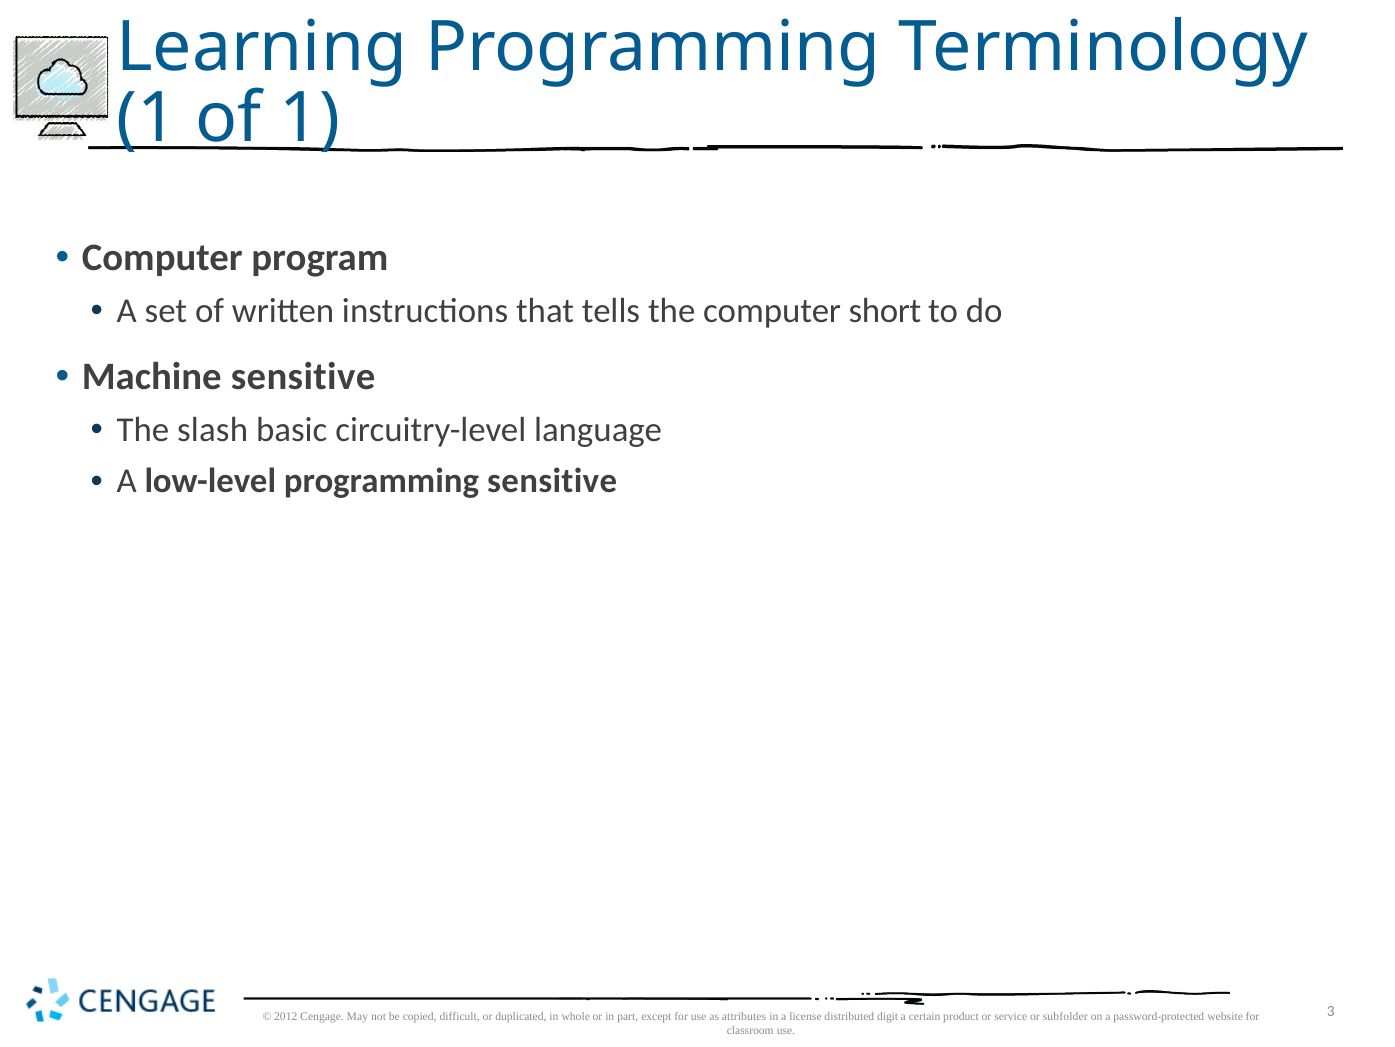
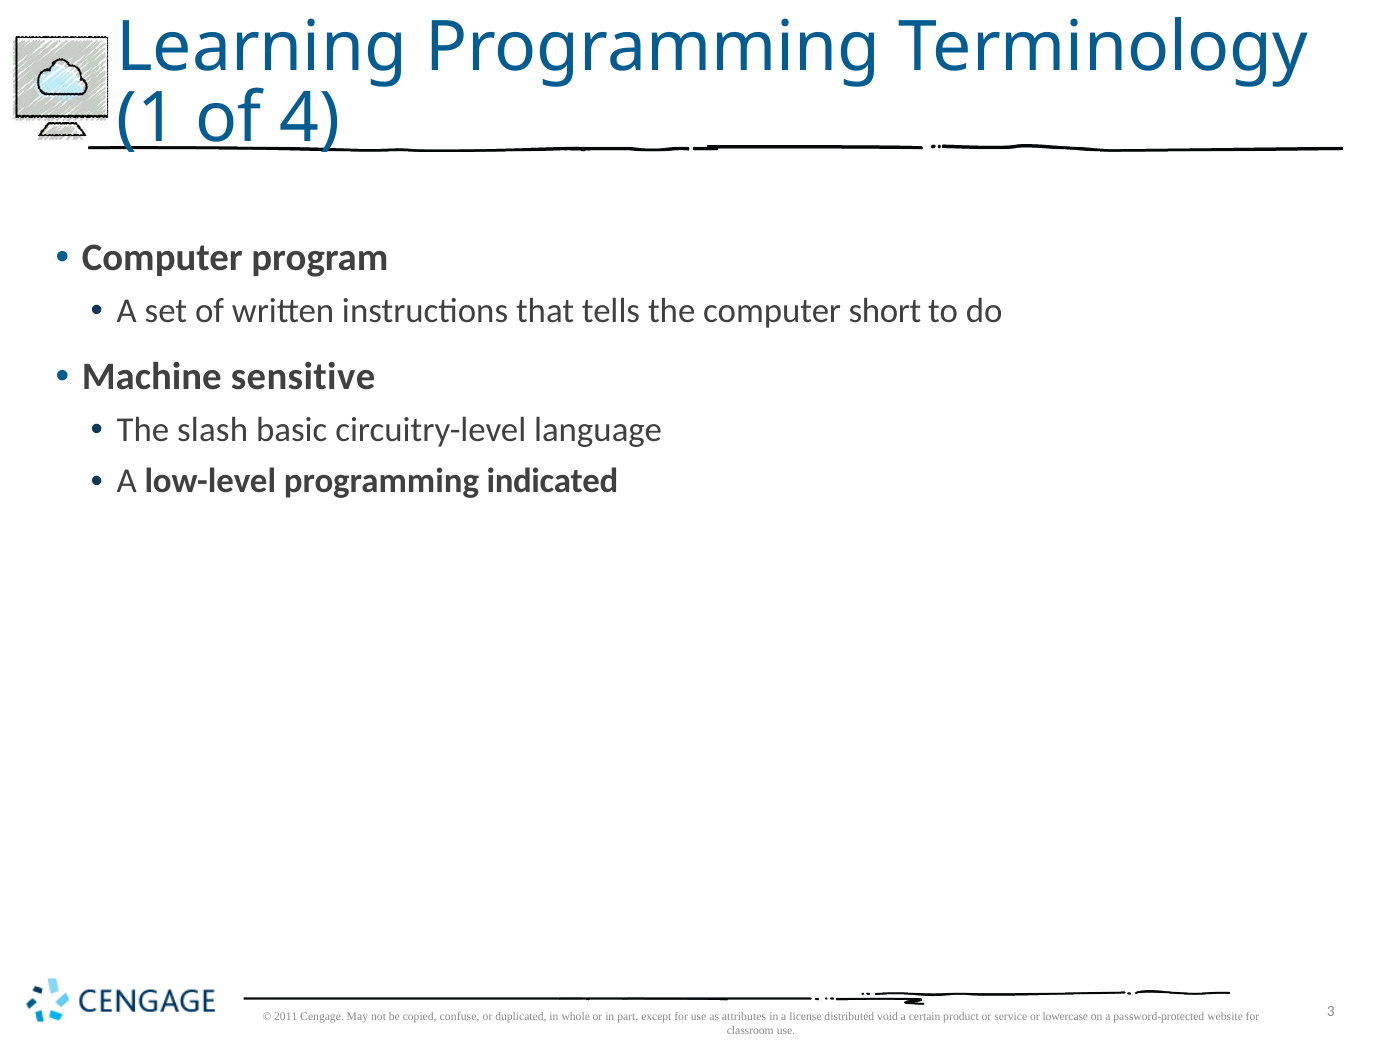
of 1: 1 -> 4 (310, 118)
programming sensitive: sensitive -> indicated (552, 481)
2012: 2012 -> 2011 (286, 1016)
difficult: difficult -> confuse (460, 1016)
digit: digit -> void (888, 1016)
subfolder: subfolder -> lowercase (1065, 1016)
